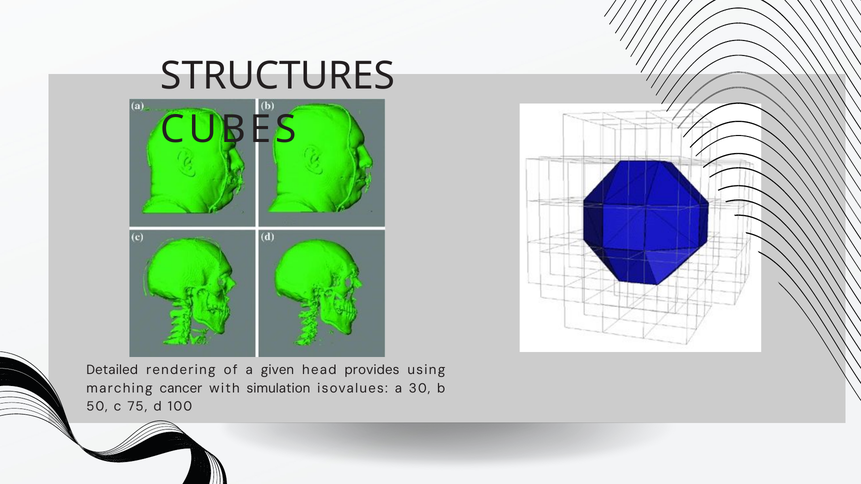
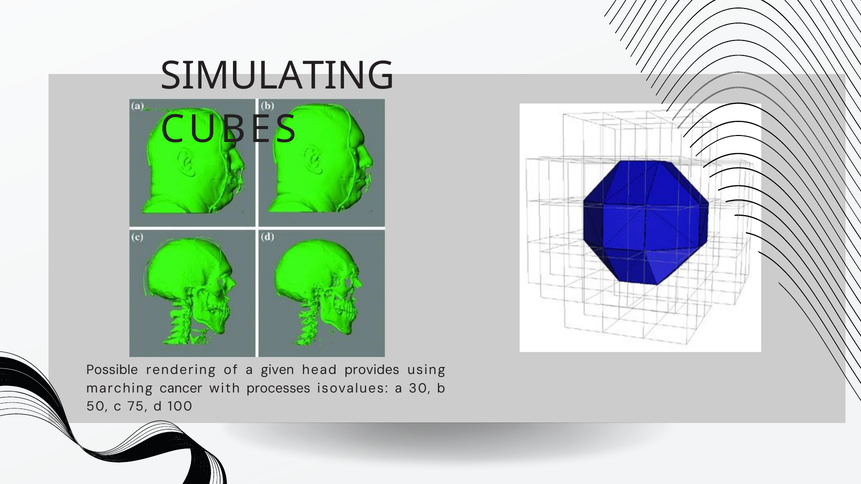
STRUCTURES: STRUCTURES -> SIMULATING (278, 76)
Detailed: Detailed -> Possible (112, 370)
simulation: simulation -> processes (278, 388)
